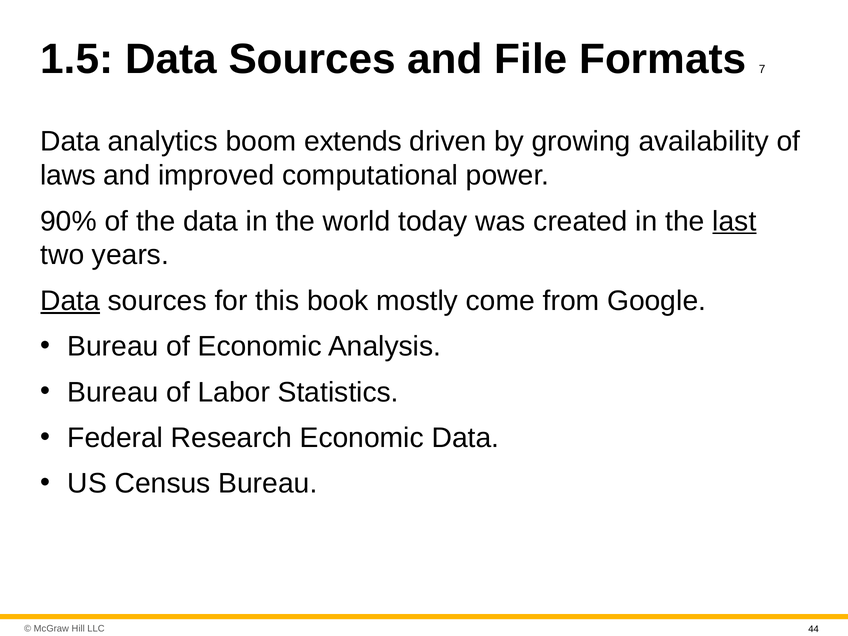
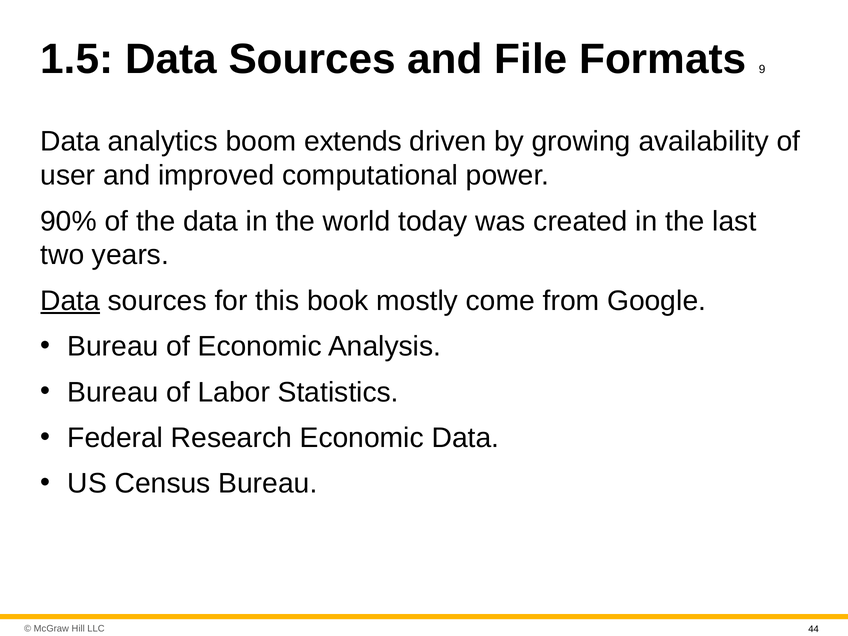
7: 7 -> 9 (762, 70)
laws: laws -> user (68, 175)
last underline: present -> none (734, 221)
